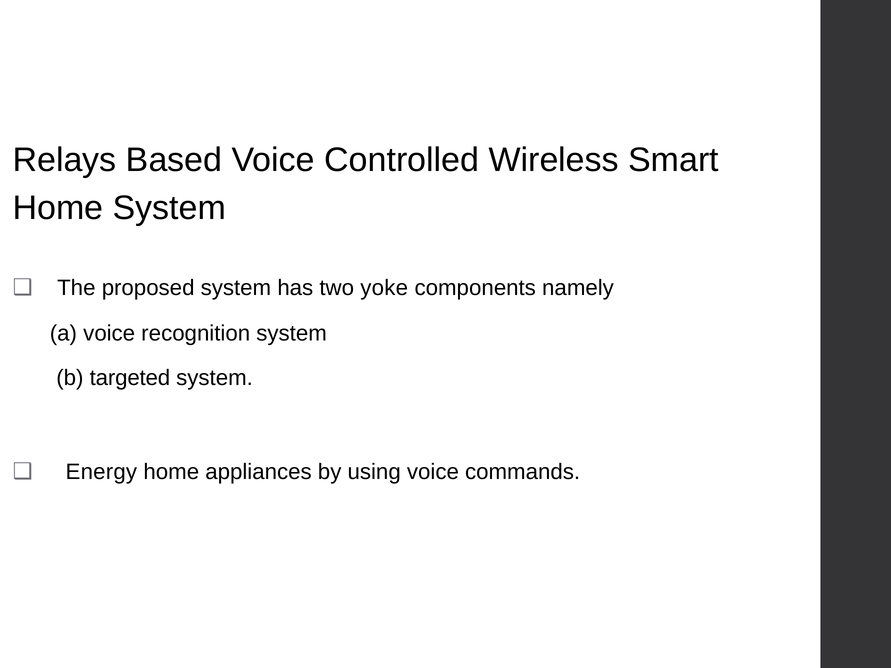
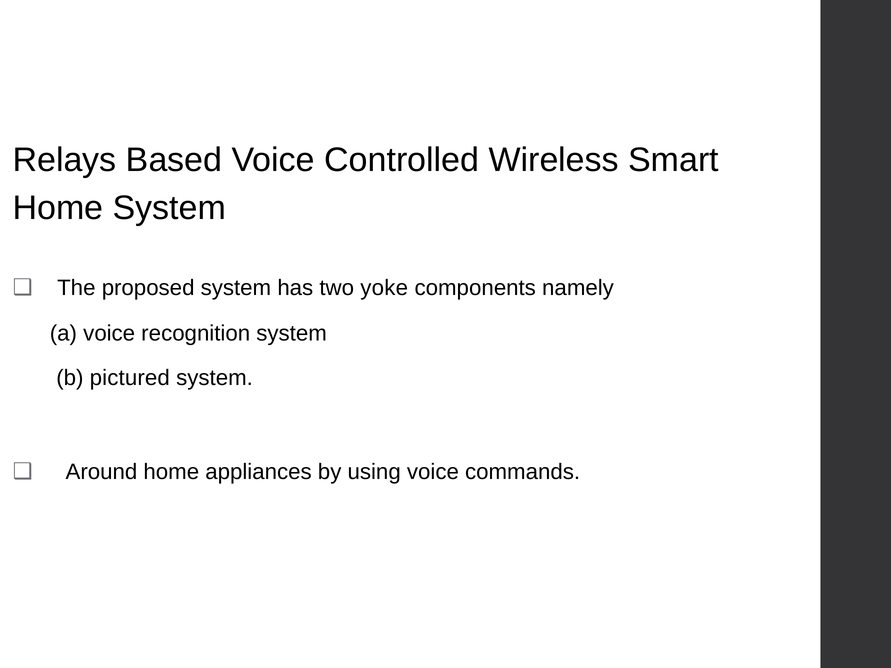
targeted: targeted -> pictured (130, 378)
Energy: Energy -> Around (101, 472)
